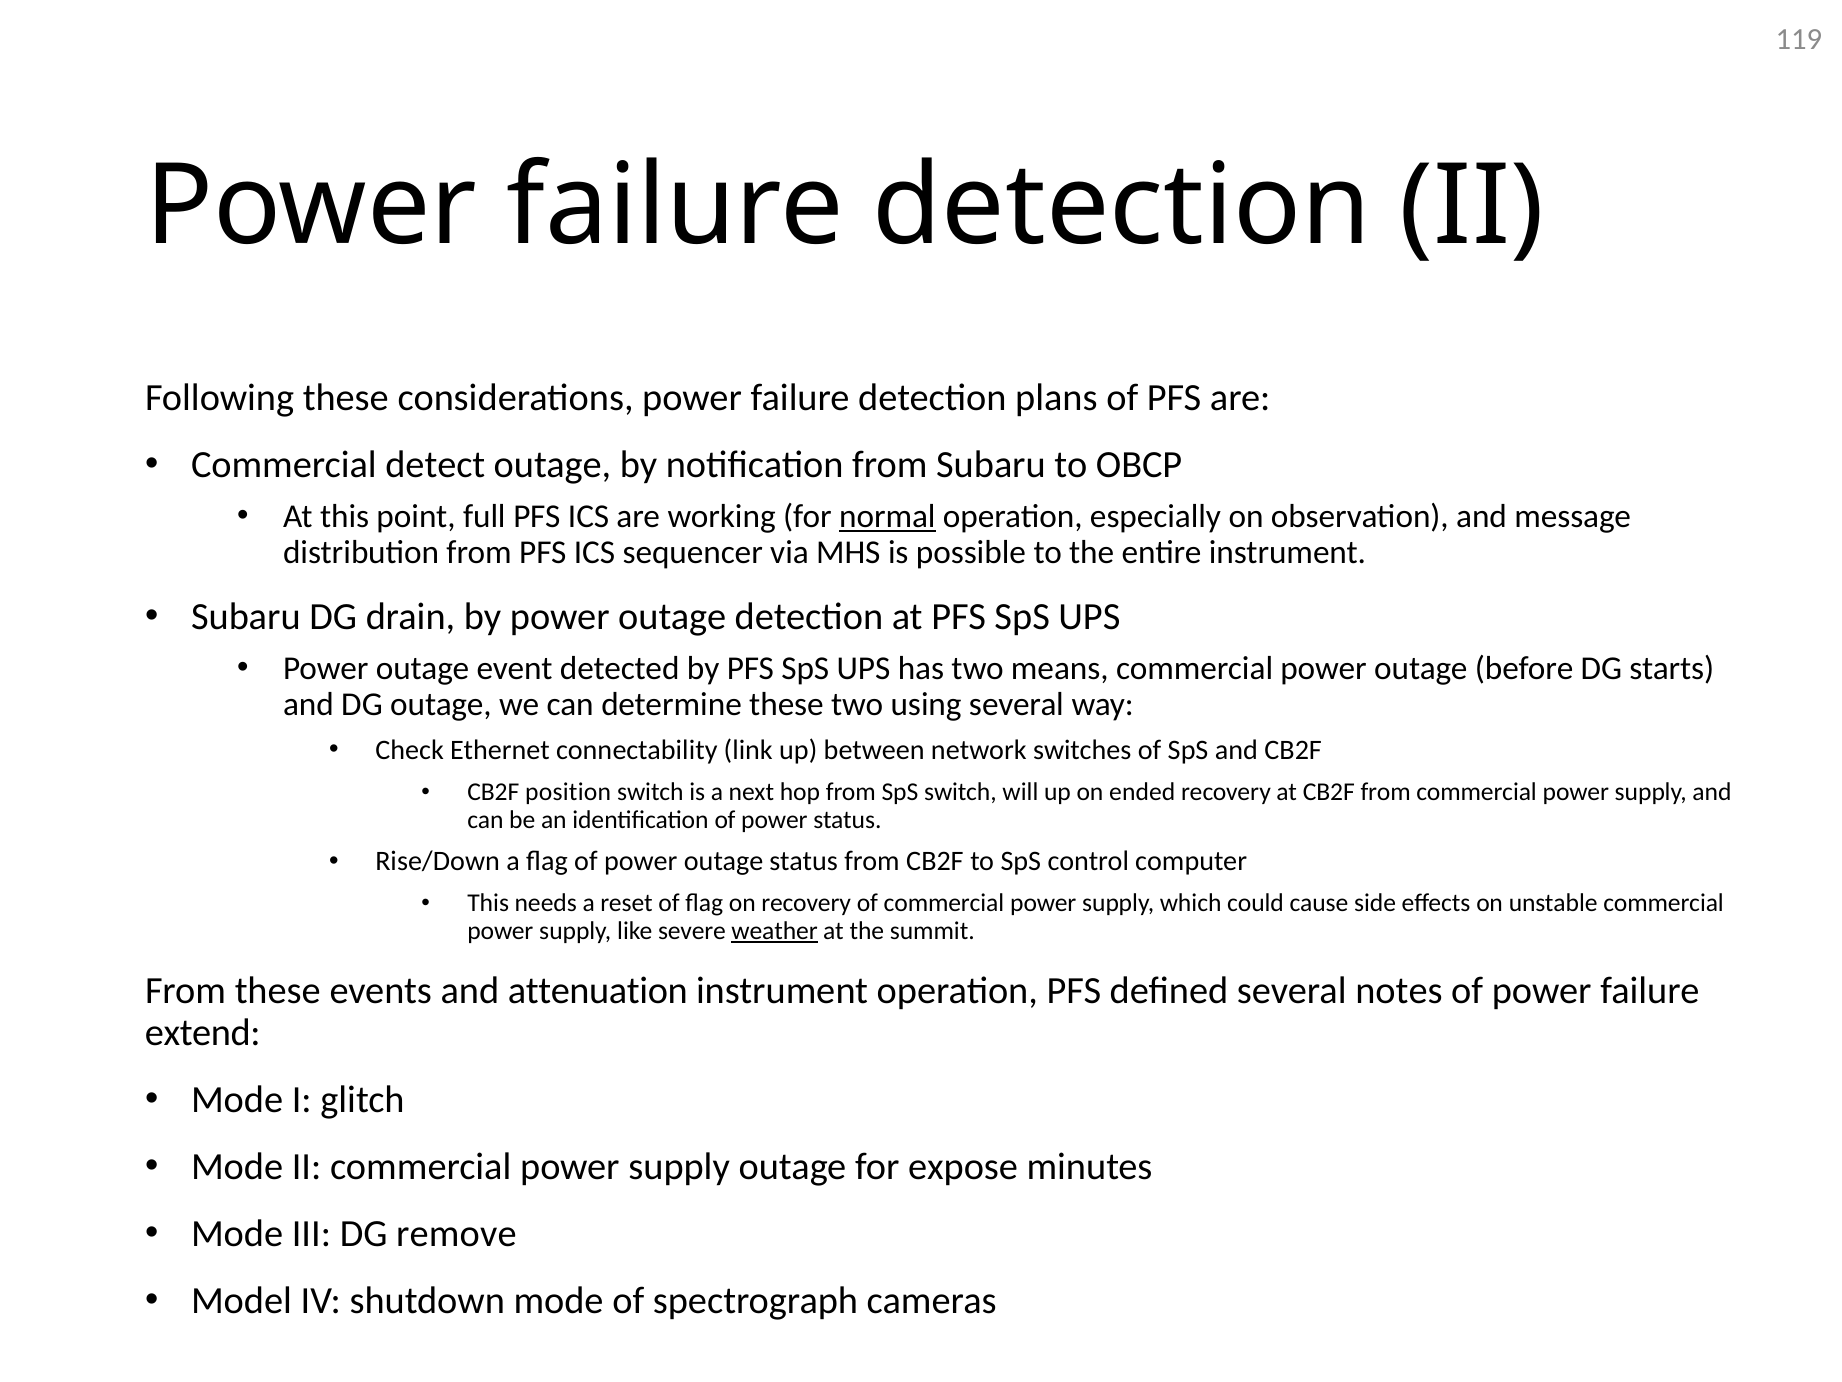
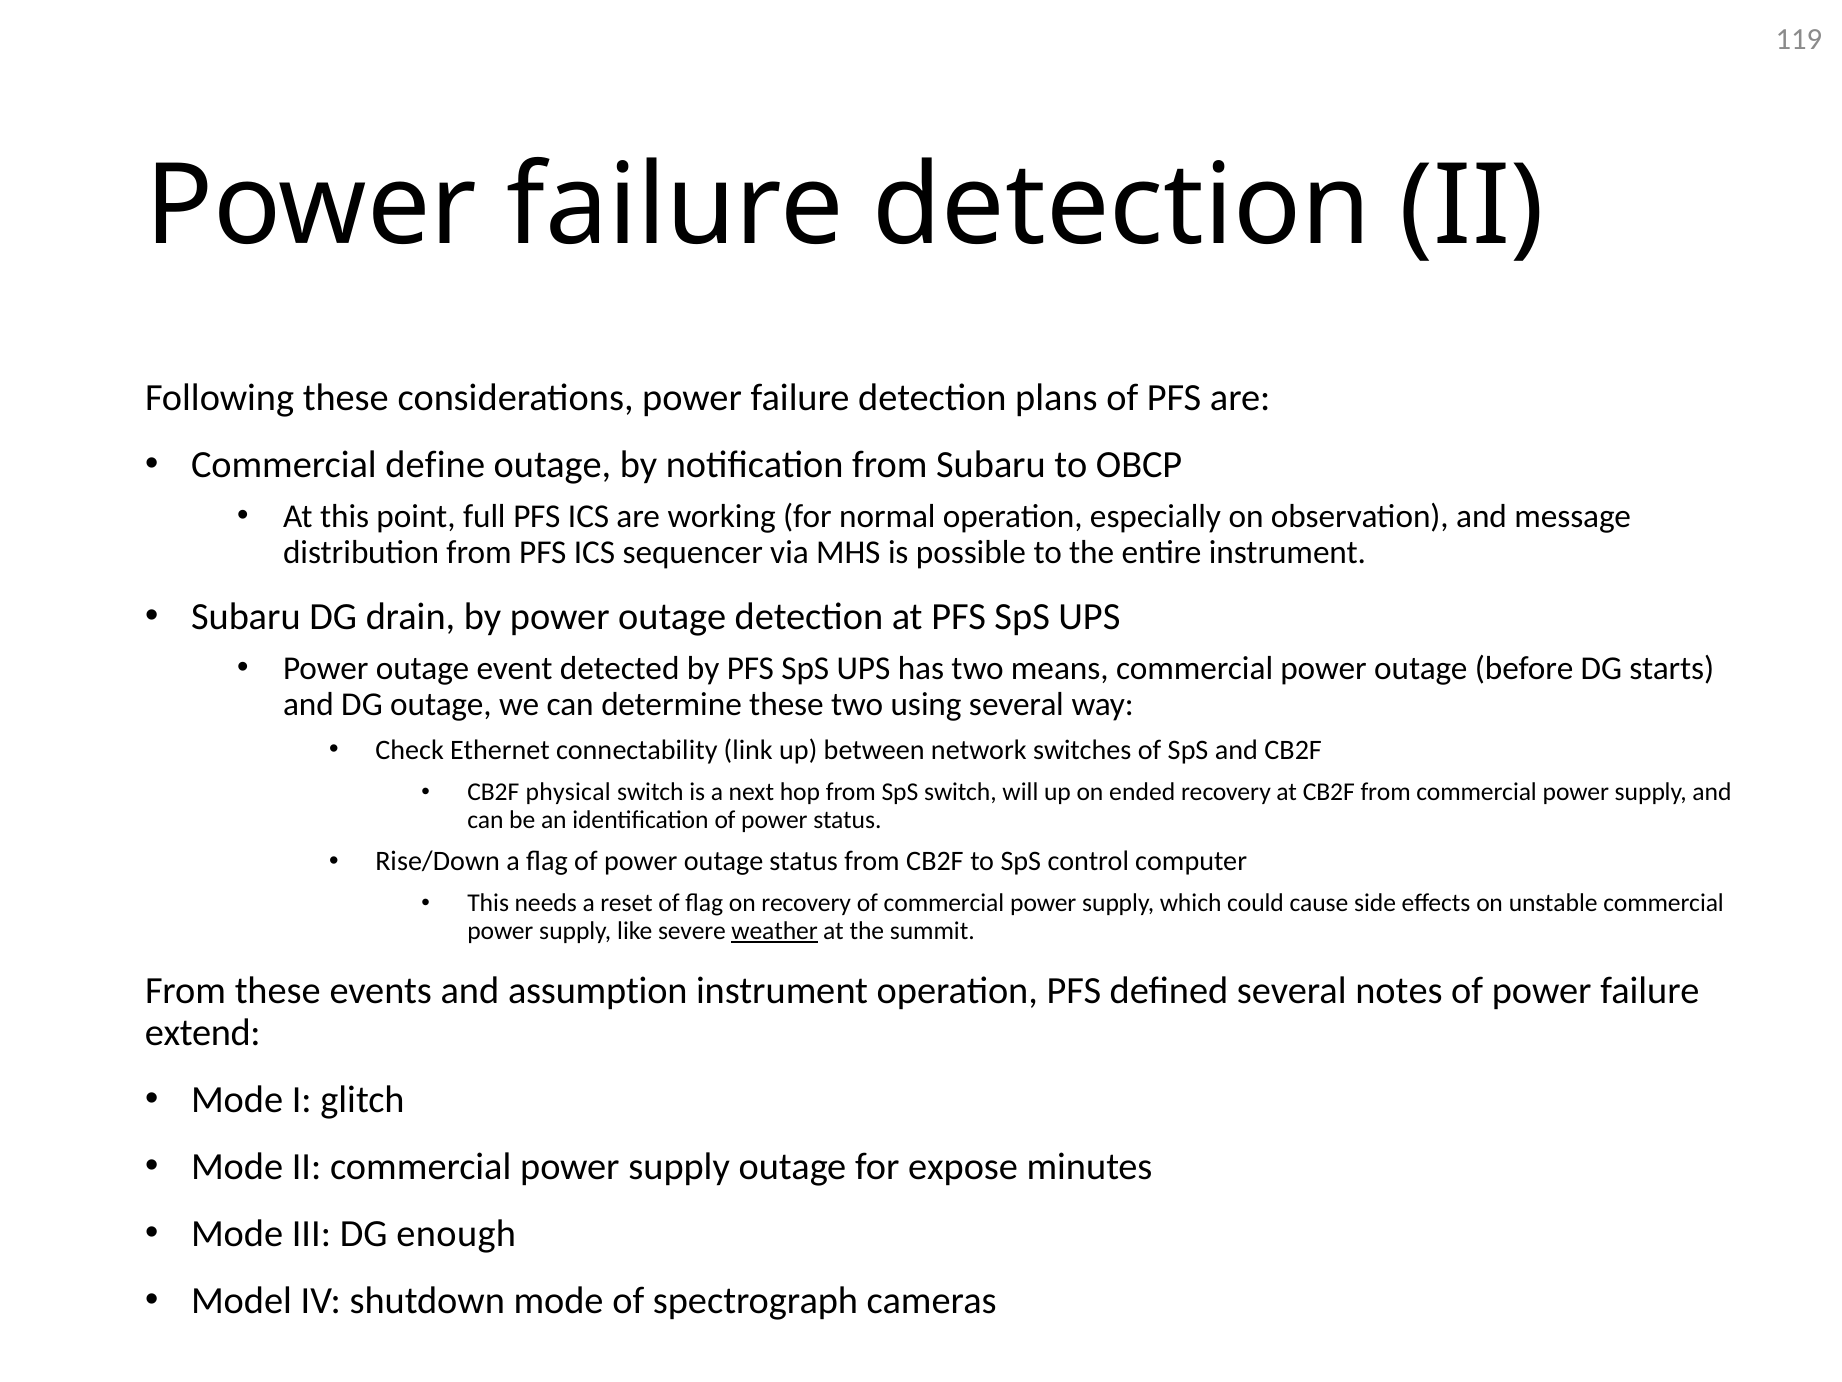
detect: detect -> define (435, 465)
normal underline: present -> none (887, 516)
position: position -> physical (568, 792)
attenuation: attenuation -> assumption (598, 991)
remove: remove -> enough (456, 1233)
